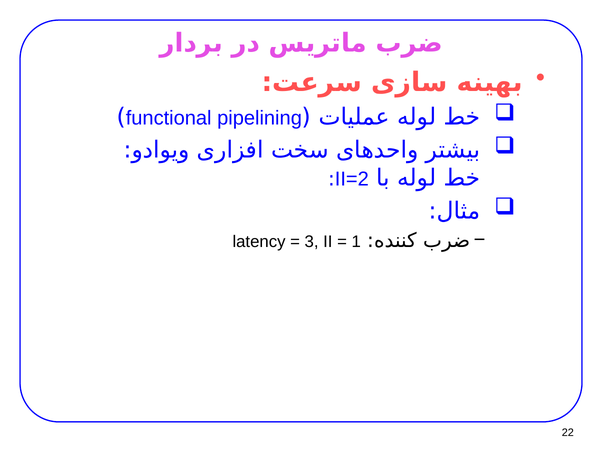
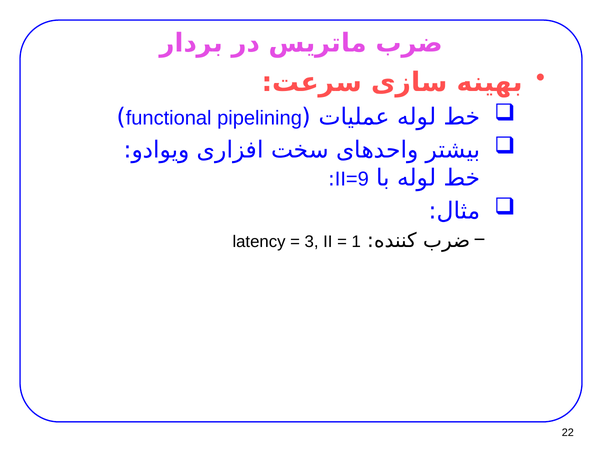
II=2: II=2 -> II=9 (352, 179)
